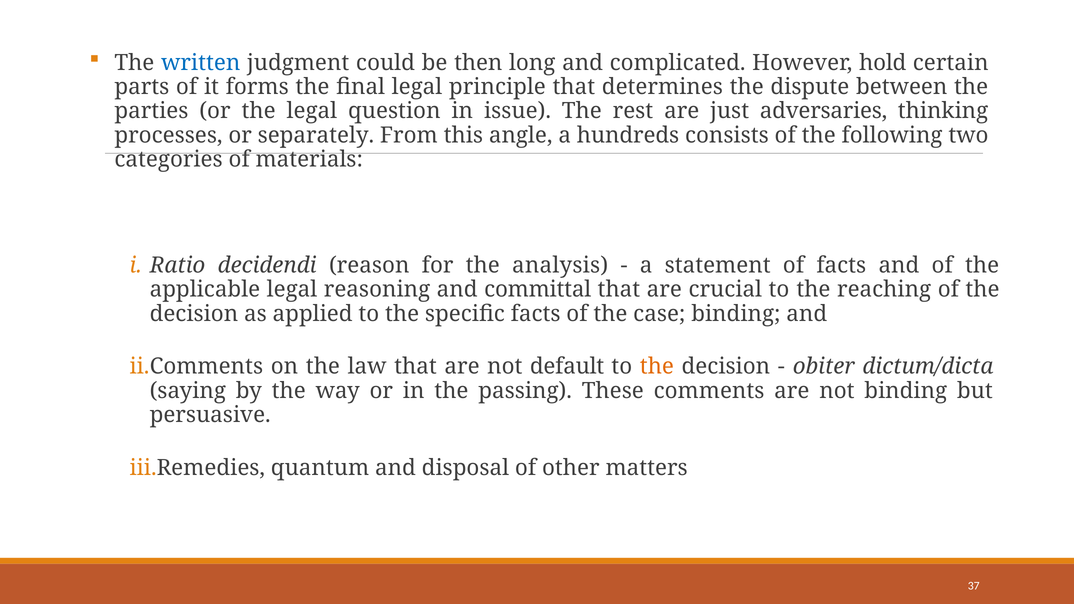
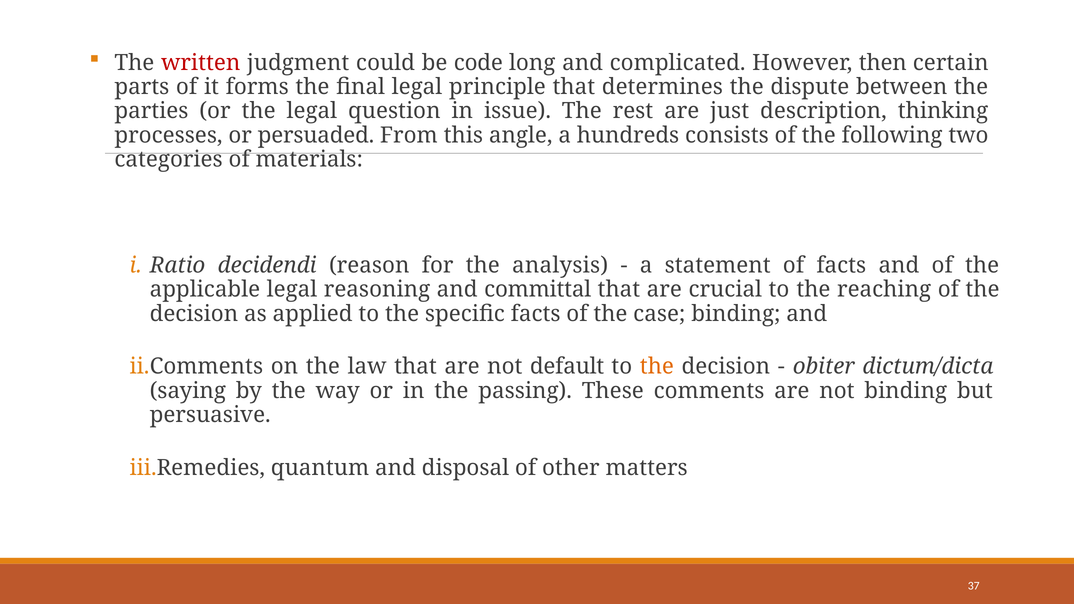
written colour: blue -> red (201, 63)
then: then -> code (478, 63)
hold: hold -> then (883, 63)
adversaries: adversaries -> description (823, 111)
separately: separately -> persuaded (316, 135)
